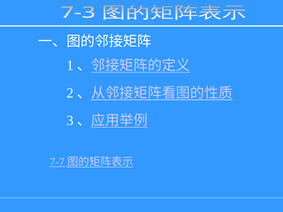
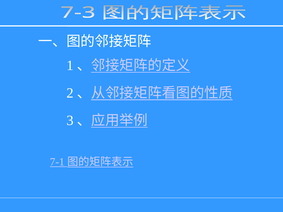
7-7: 7-7 -> 7-1 (57, 162)
